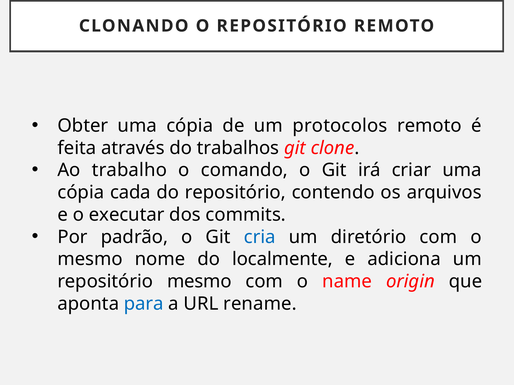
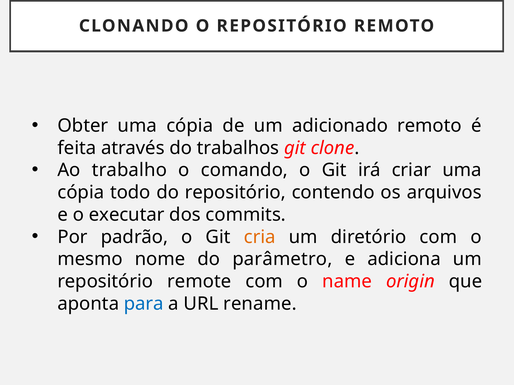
protocolos: protocolos -> adicionado (340, 126)
cada: cada -> todo (130, 193)
cria colour: blue -> orange (260, 237)
localmente: localmente -> parâmetro (282, 259)
repositório mesmo: mesmo -> remote (199, 282)
